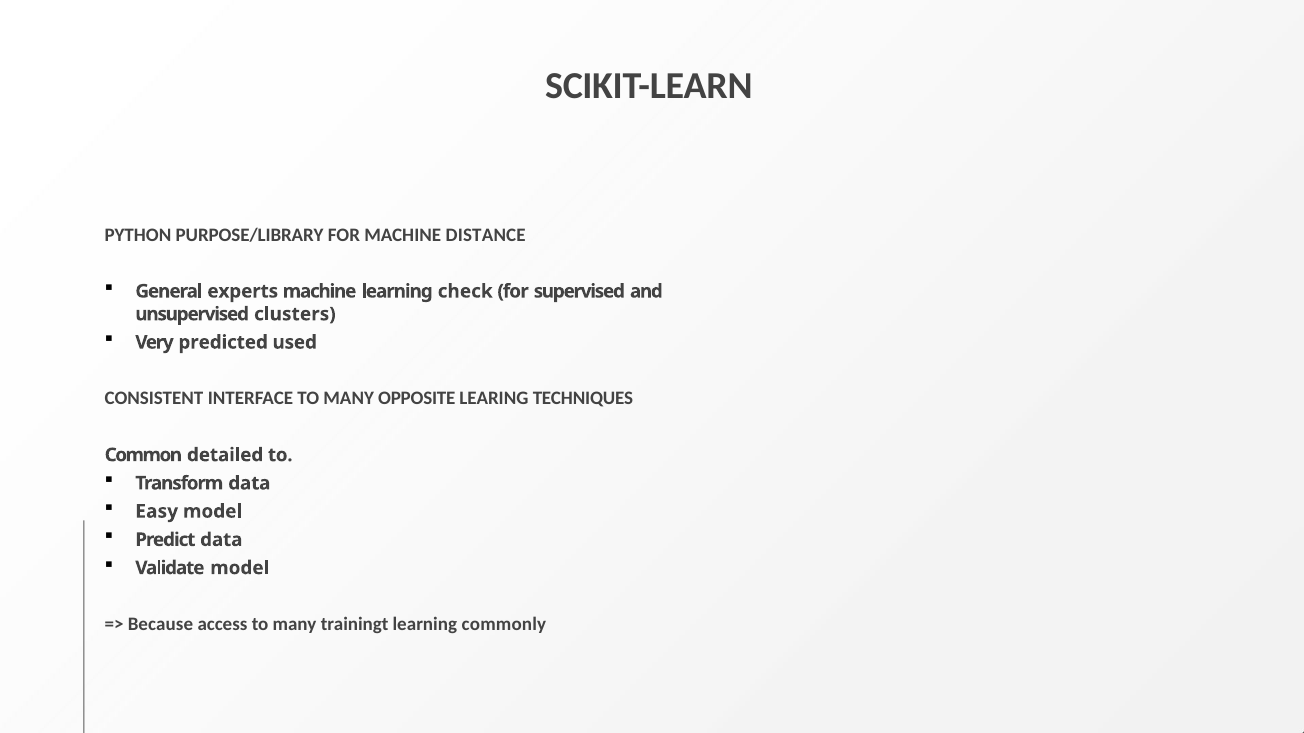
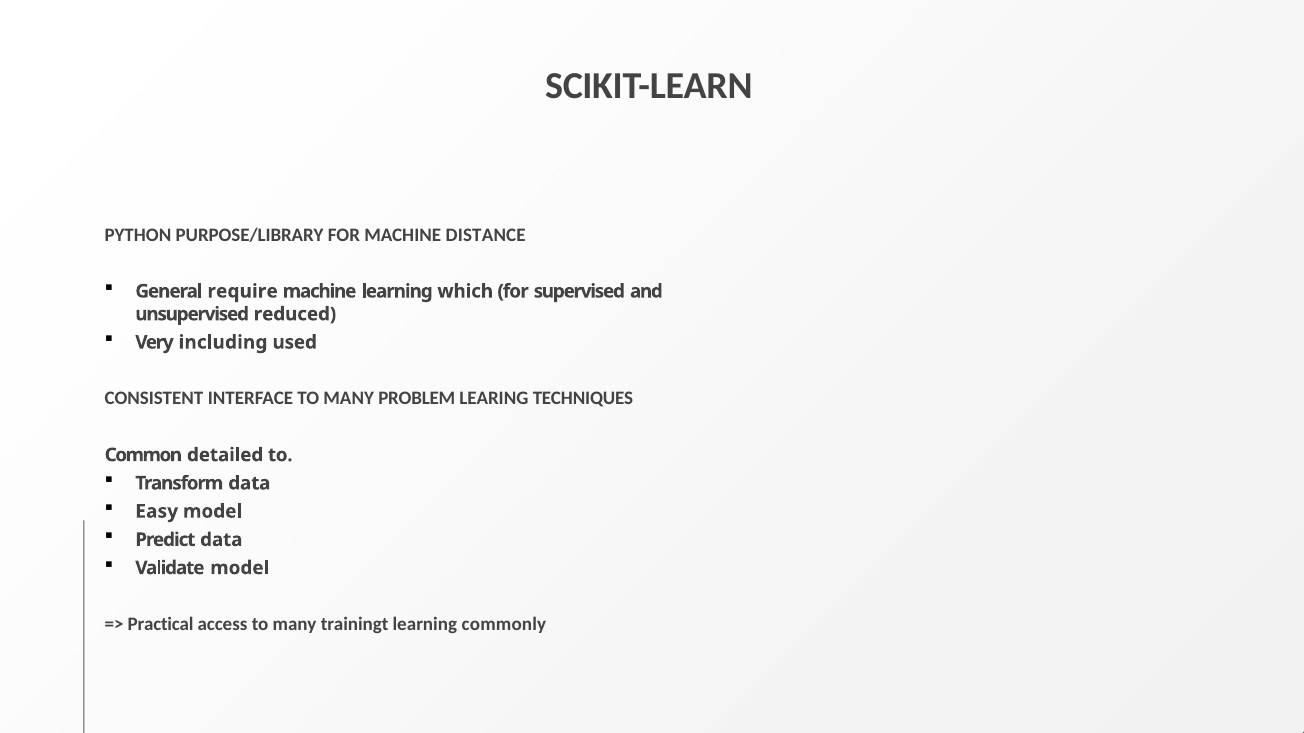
experts: experts -> require (243, 291)
check: check -> which (465, 291)
clusters: clusters -> reduced (295, 314)
predicted: predicted -> including (223, 343)
OPPOSITE: OPPOSITE -> PROBLEM (417, 399)
Because: Because -> Practical (161, 625)
